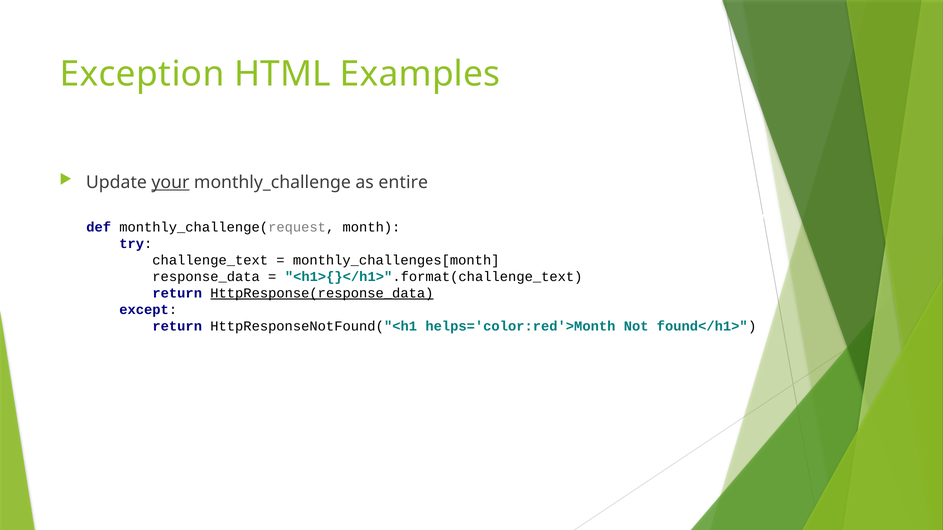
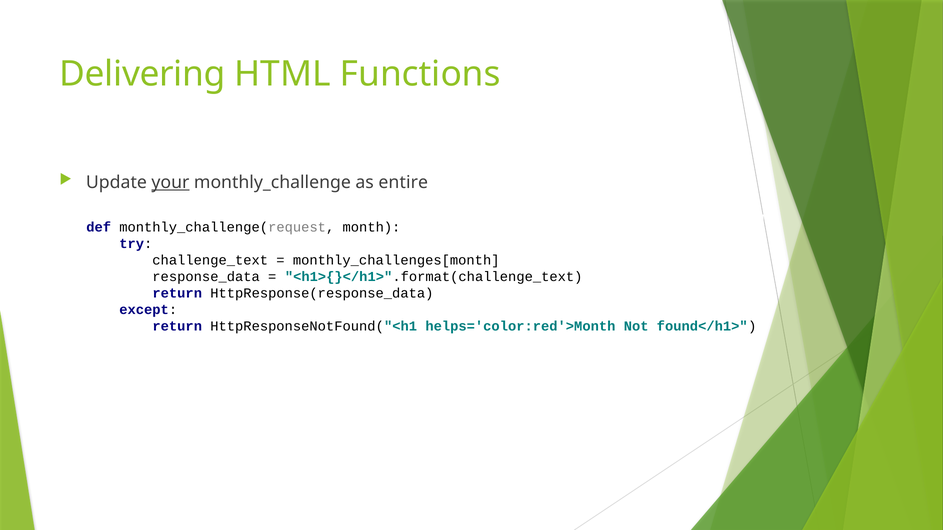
Exception: Exception -> Delivering (142, 74)
Examples: Examples -> Functions (420, 74)
HttpResponse(response_data underline: present -> none (322, 293)
